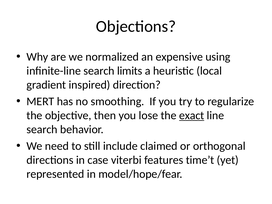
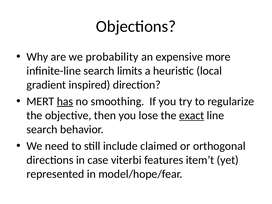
normalized: normalized -> probability (112, 57)
using: using -> more (218, 57)
has underline: none -> present (65, 101)
time’t: time’t -> item’t (200, 160)
